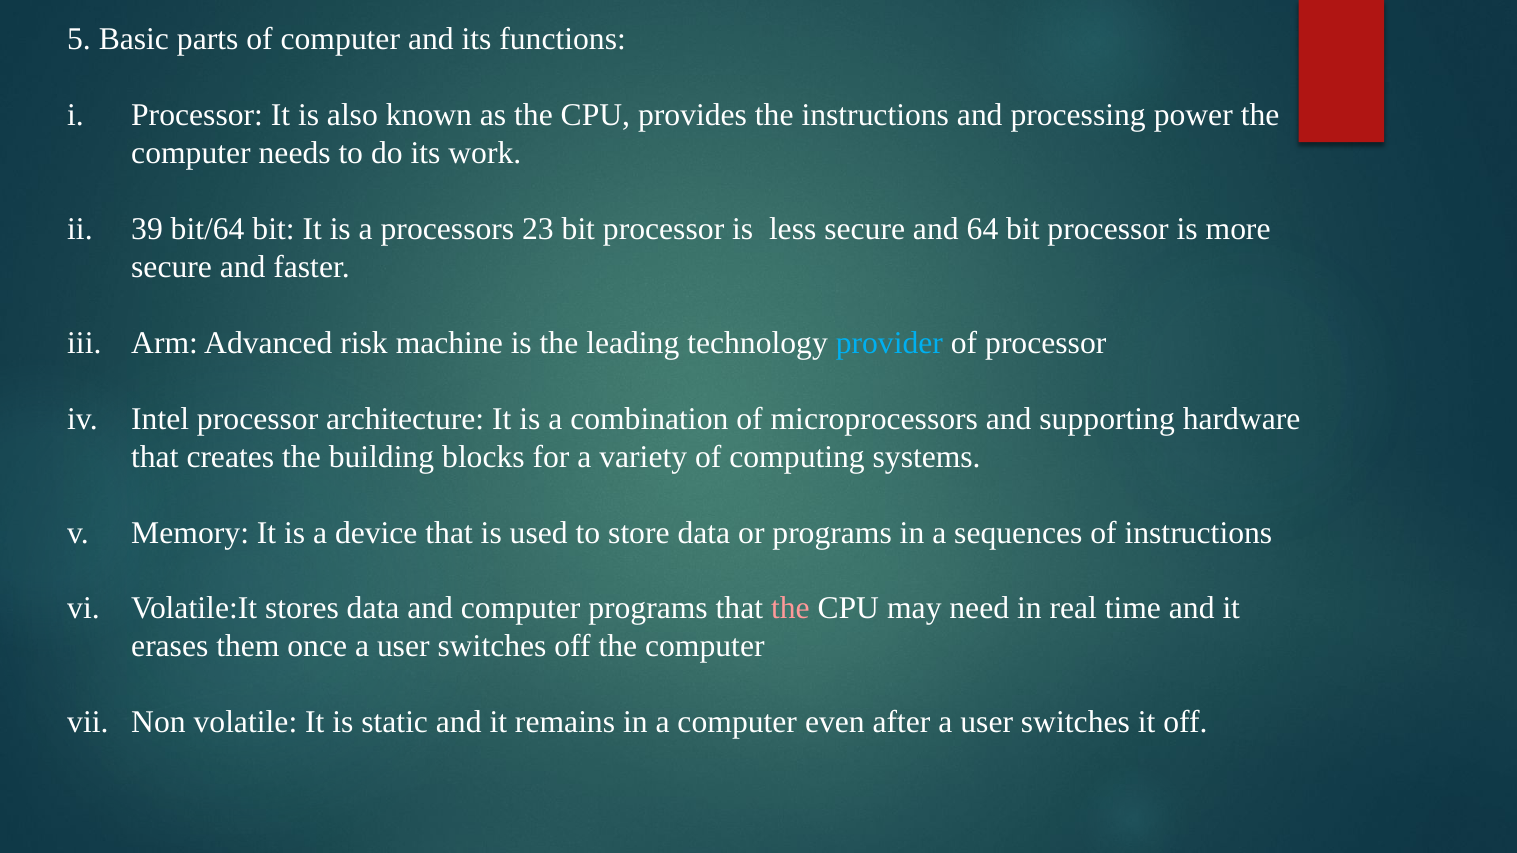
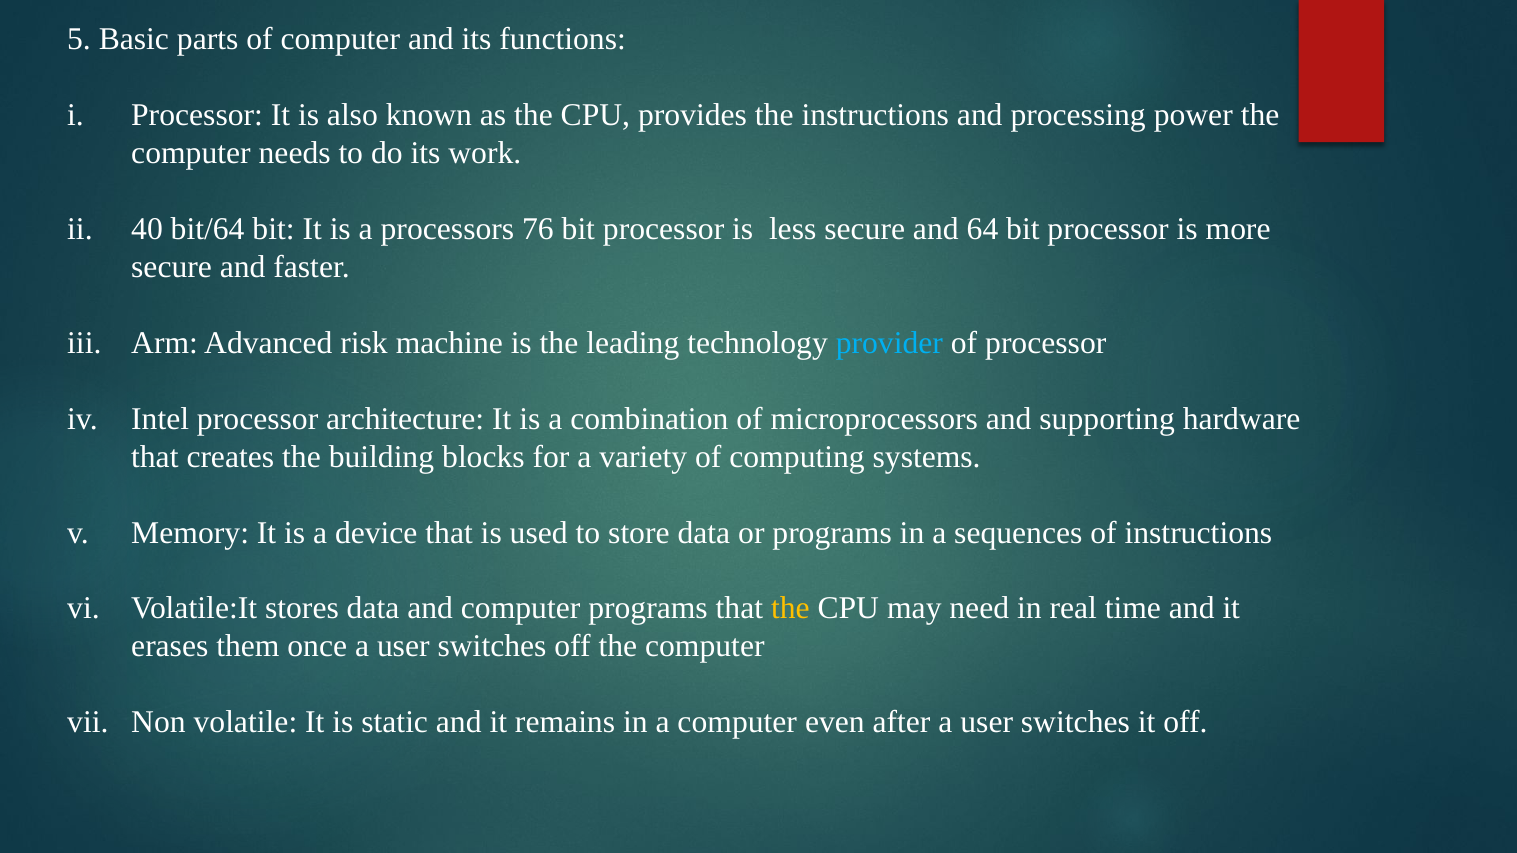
39: 39 -> 40 (147, 229)
23: 23 -> 76 (538, 229)
the colour: pink -> yellow (790, 609)
